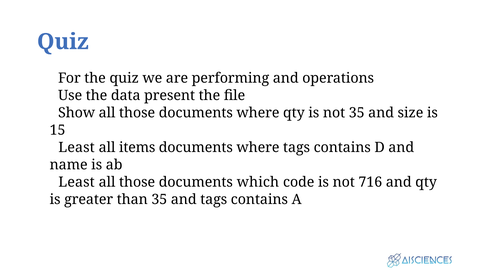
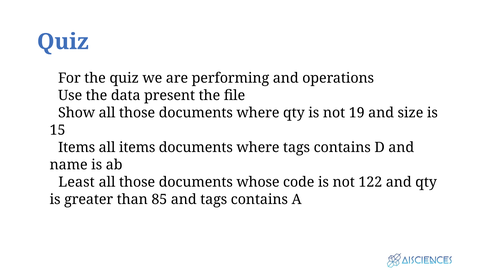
not 35: 35 -> 19 (357, 113)
Least: Least -> Items (77, 147)
which: which -> whose (258, 182)
716: 716 -> 122 (370, 182)
than 35: 35 -> 85 (159, 199)
